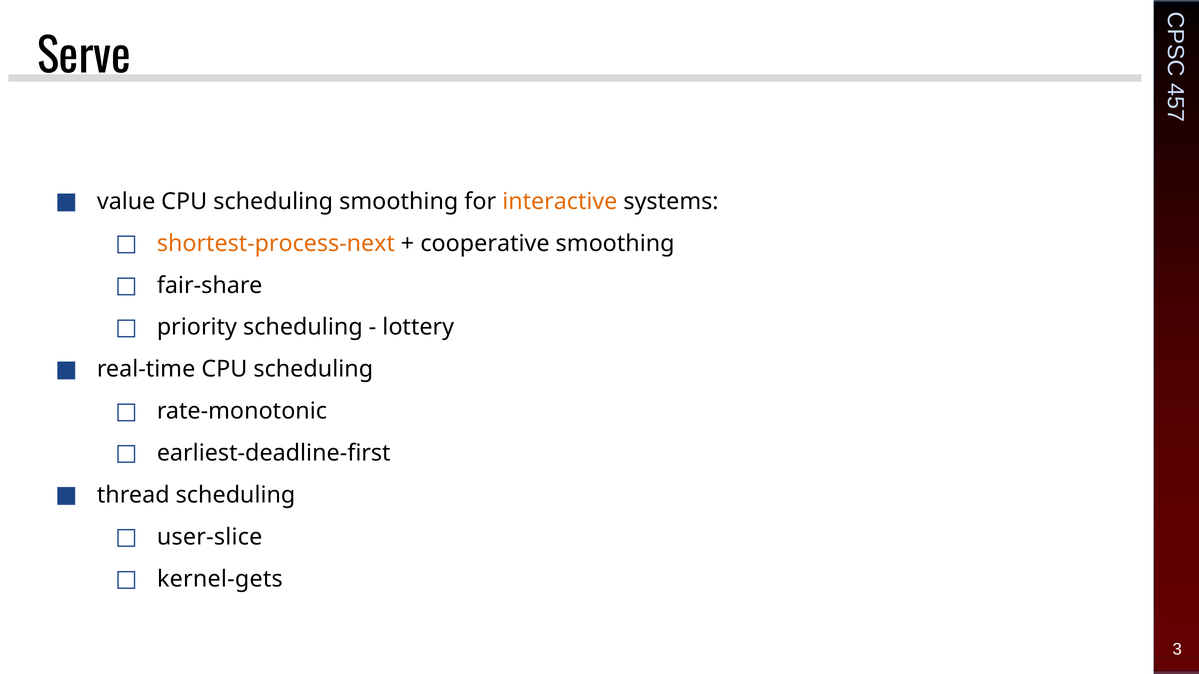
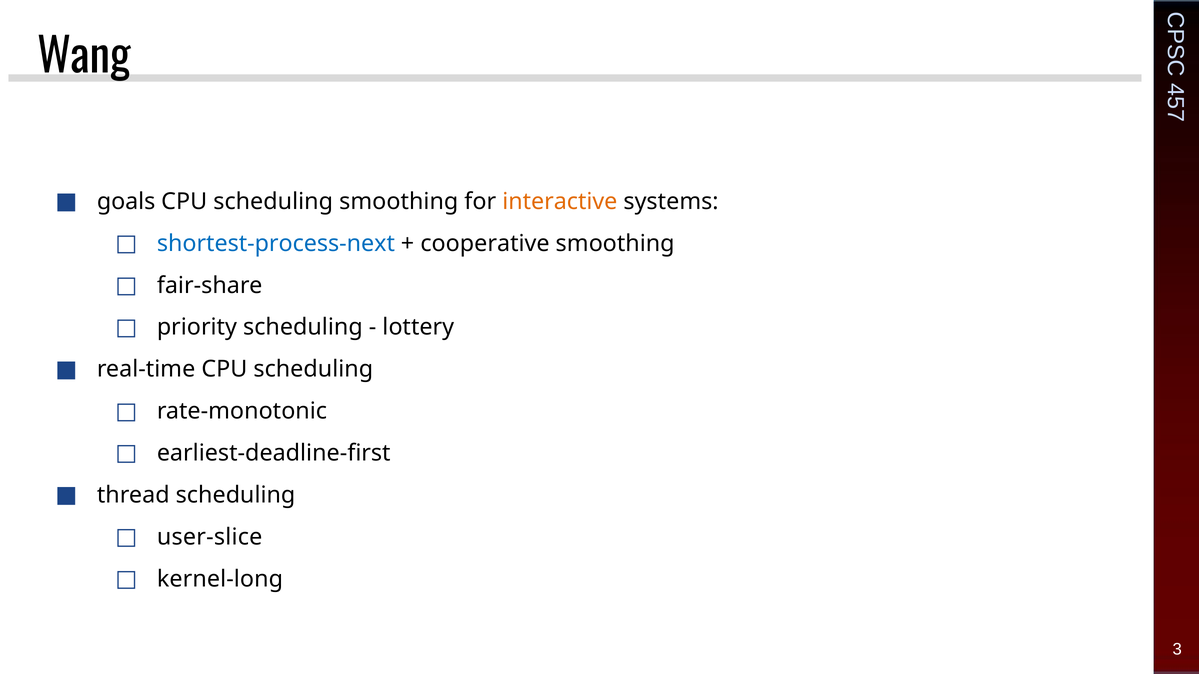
Serve: Serve -> Wang (84, 57)
value: value -> goals (126, 202)
shortest-process-next colour: orange -> blue (276, 244)
kernel-gets: kernel-gets -> kernel-long (220, 579)
